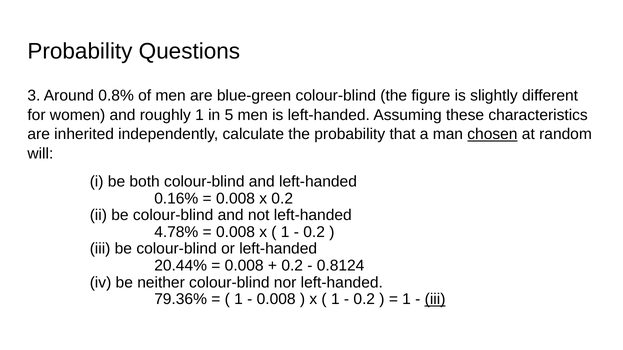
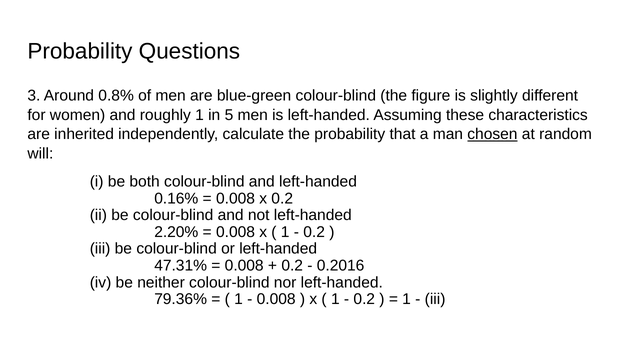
4.78%: 4.78% -> 2.20% (176, 232)
20.44%: 20.44% -> 47.31% (181, 266)
0.8124: 0.8124 -> 0.2016 (341, 266)
iii underline: present -> none (435, 300)
